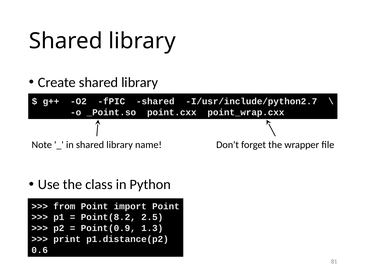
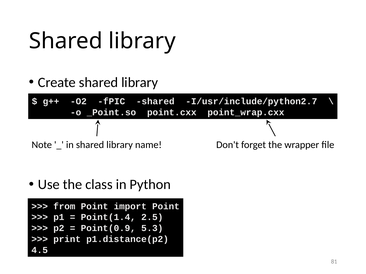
Point(8.2: Point(8.2 -> Point(1.4 (108, 218)
1.3: 1.3 -> 5.3 (152, 229)
0.6: 0.6 -> 4.5 (40, 251)
